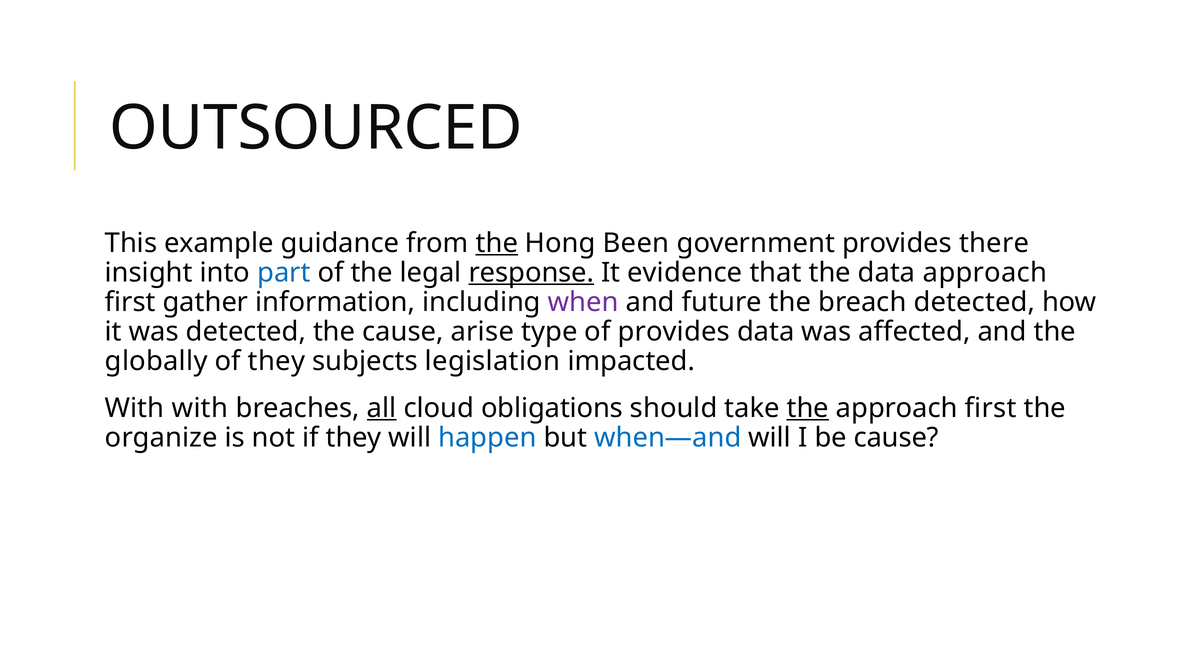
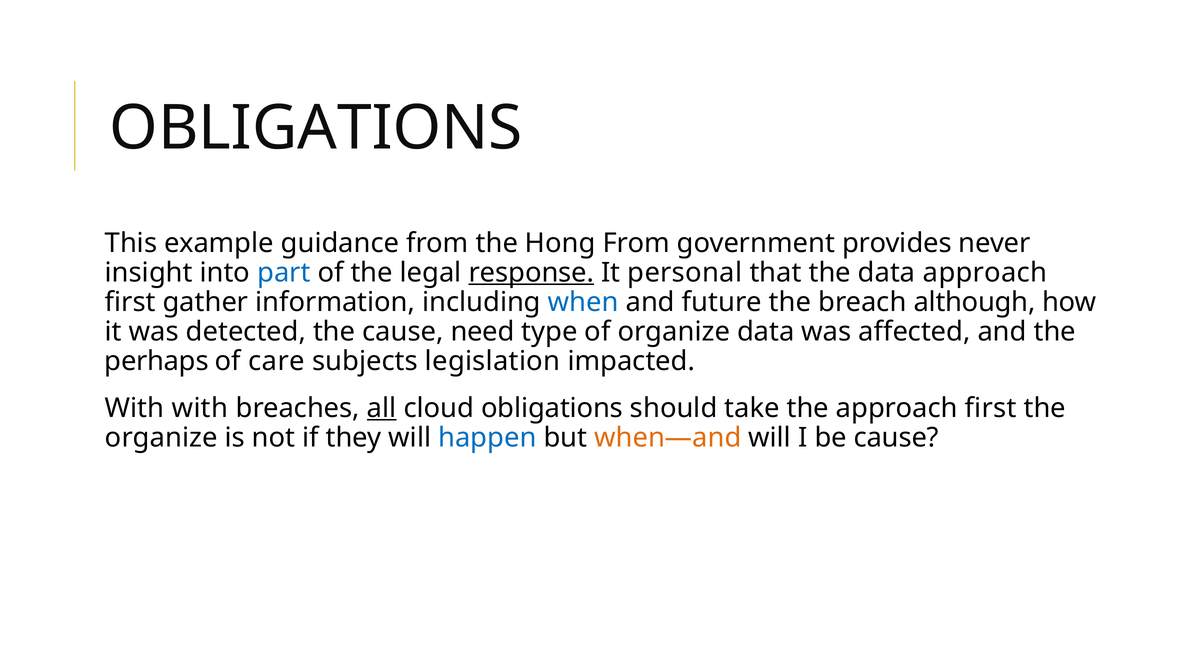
OUTSOURCED: OUTSOURCED -> OBLIGATIONS (316, 128)
the underline: present -> none (497, 243)
Hong Been: Been -> From (636, 243)
there: there -> never (994, 243)
evidence: evidence -> personal (685, 273)
when colour: purple -> blue (583, 302)
breach detected: detected -> although (974, 302)
arise: arise -> need (483, 332)
of provides: provides -> organize (674, 332)
globally: globally -> perhaps (157, 362)
of they: they -> care (276, 362)
the underline: present -> none (808, 409)
when—and colour: blue -> orange (668, 438)
